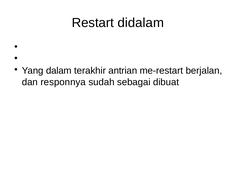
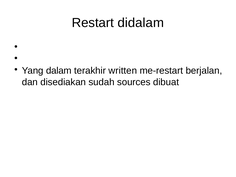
antrian: antrian -> written (123, 71)
responnya: responnya -> disediakan (63, 82)
sebagai: sebagai -> sources (134, 82)
